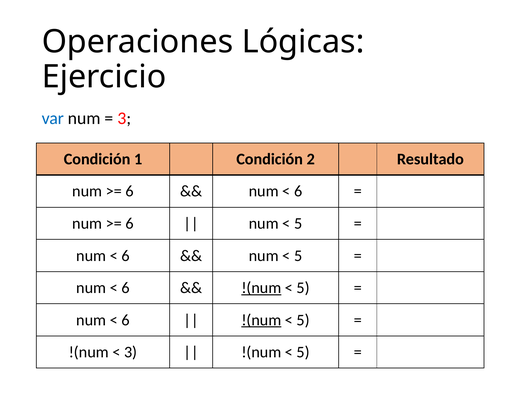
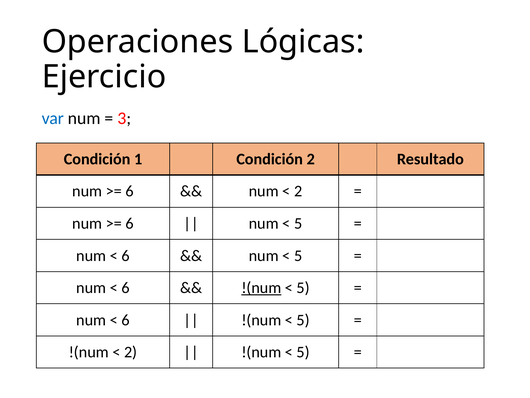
6: 6 -> 2 (298, 191)
!(num underline: present -> none (261, 320)
3: 3 -> 2 (131, 352)
